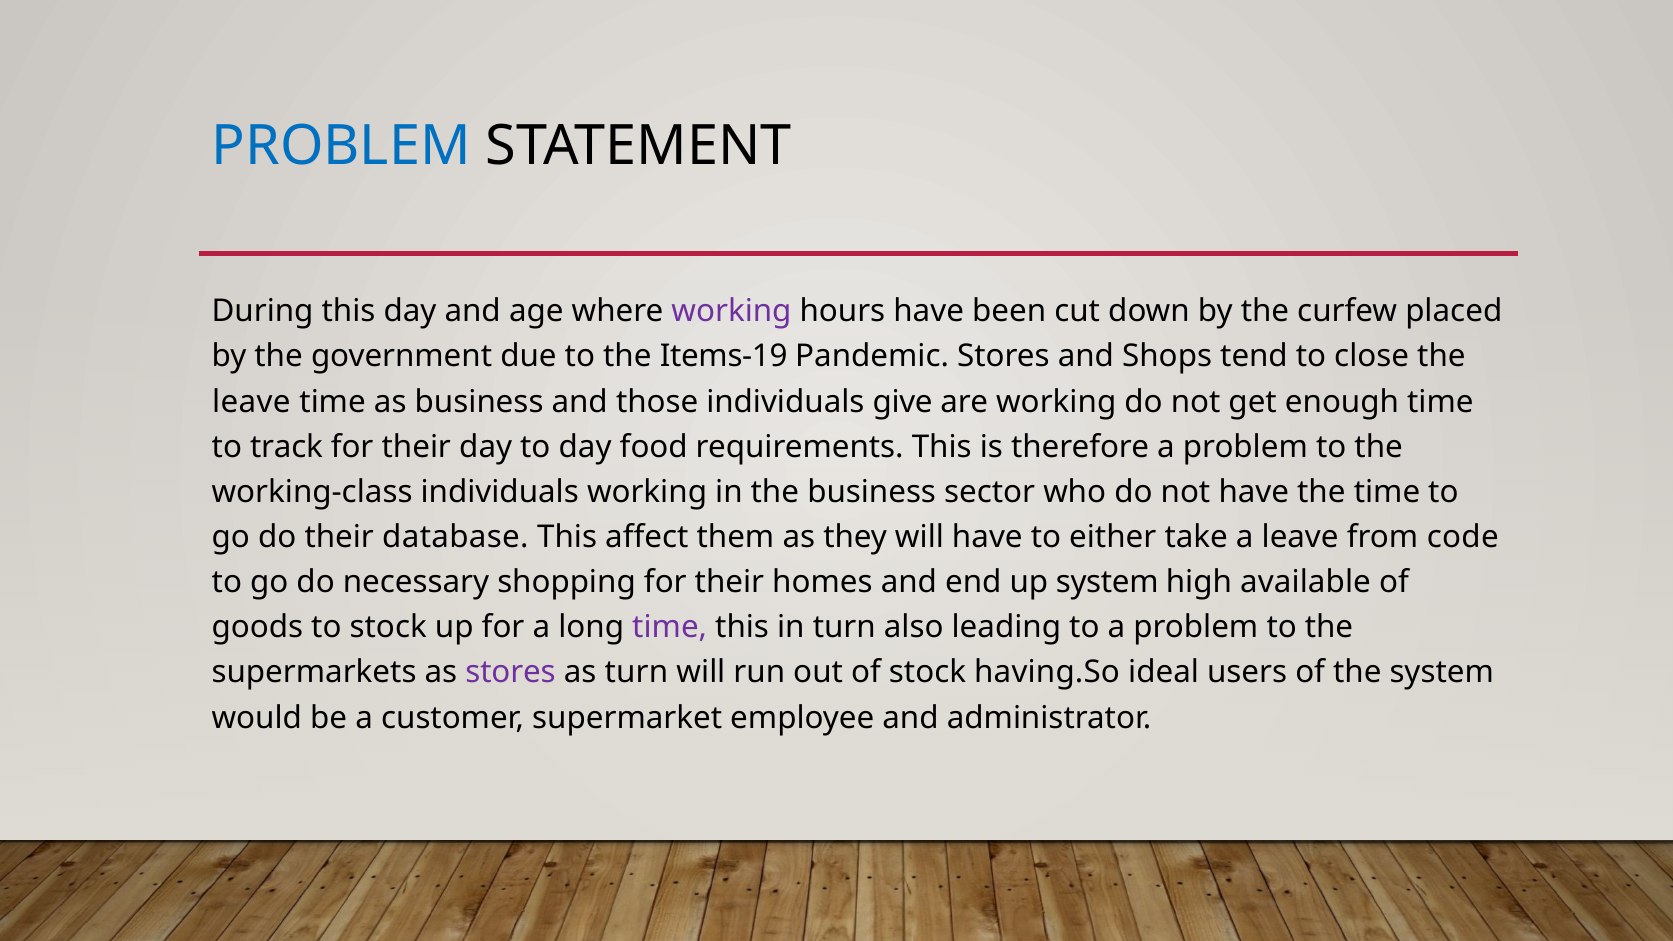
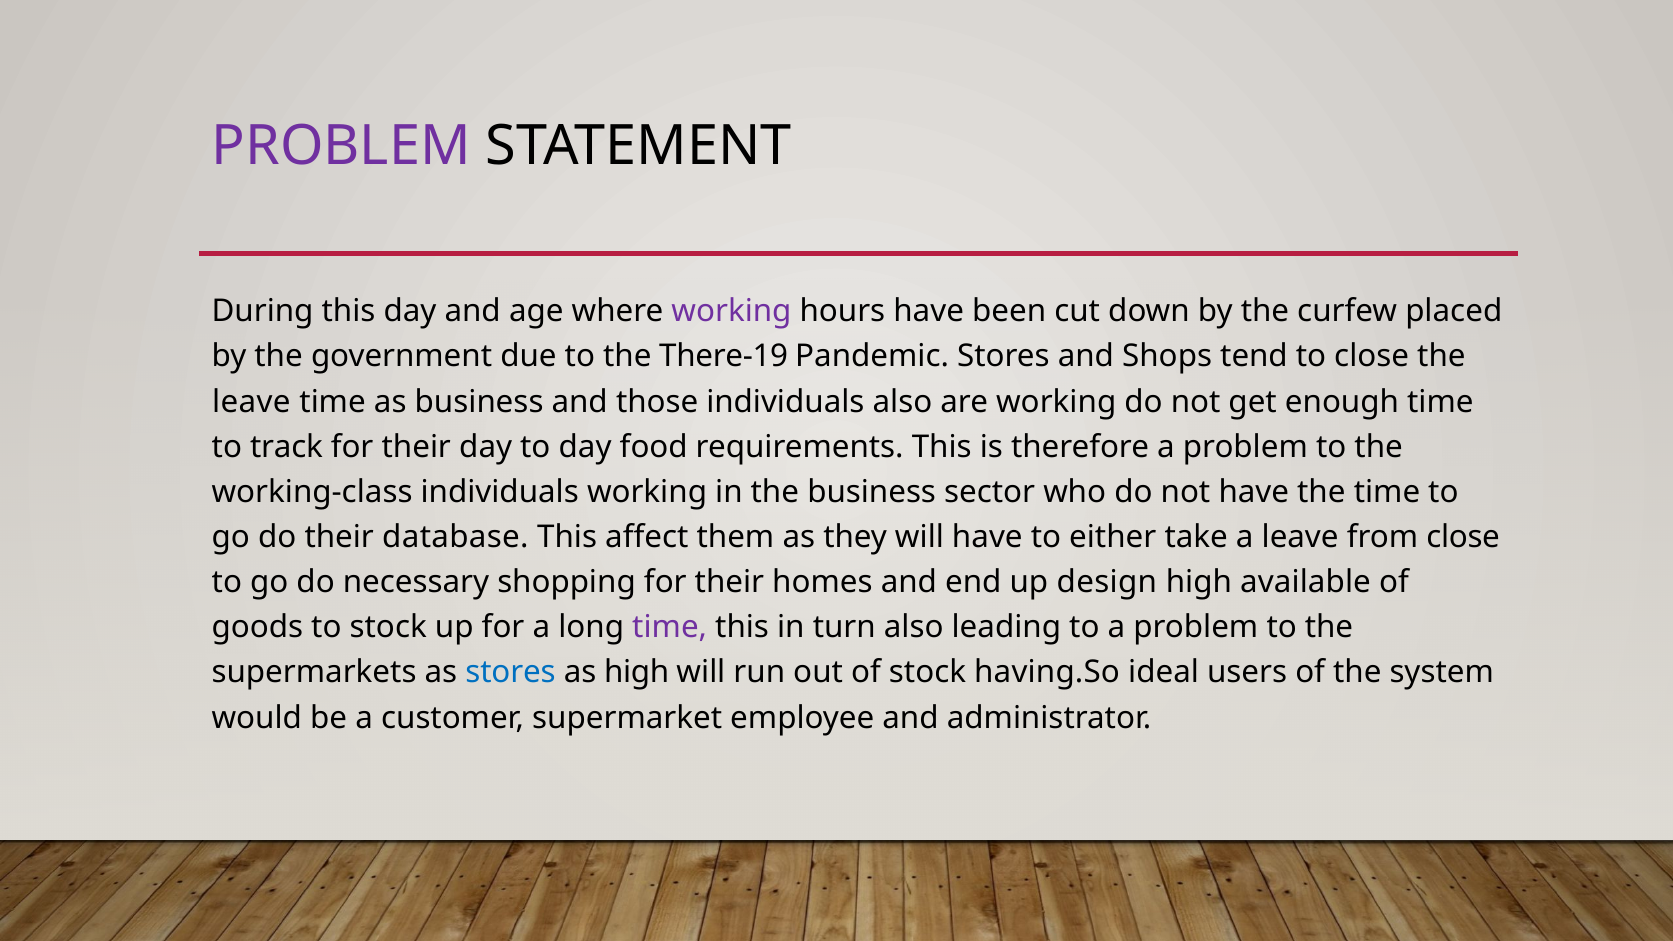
PROBLEM colour: blue -> purple (341, 146)
Items-19: Items-19 -> There-19 (724, 357)
individuals give: give -> also (902, 402)
from code: code -> close (1463, 537)
up system: system -> design (1107, 582)
stores colour: purple -> blue (511, 673)
as turn: turn -> high (637, 673)
